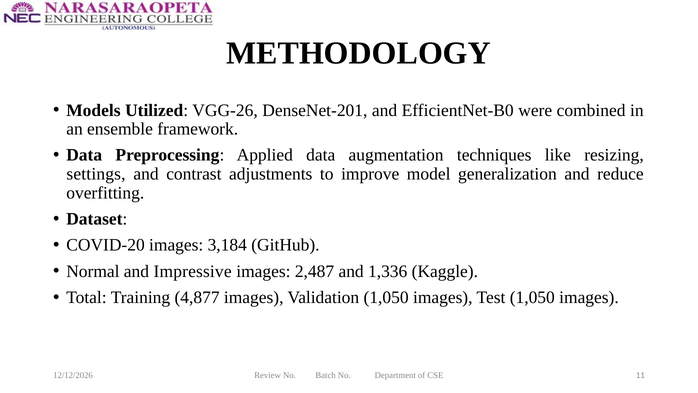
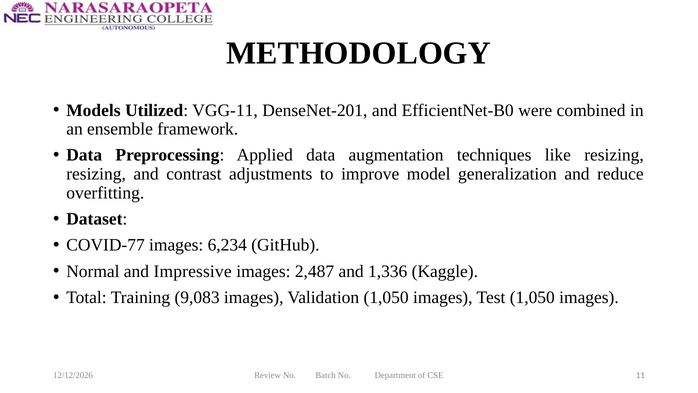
VGG-26: VGG-26 -> VGG-11 (225, 110)
settings: settings -> resizing (96, 174)
COVID-20: COVID-20 -> COVID-77 (106, 245)
3,184: 3,184 -> 6,234 (227, 245)
4,877: 4,877 -> 9,083 (197, 297)
